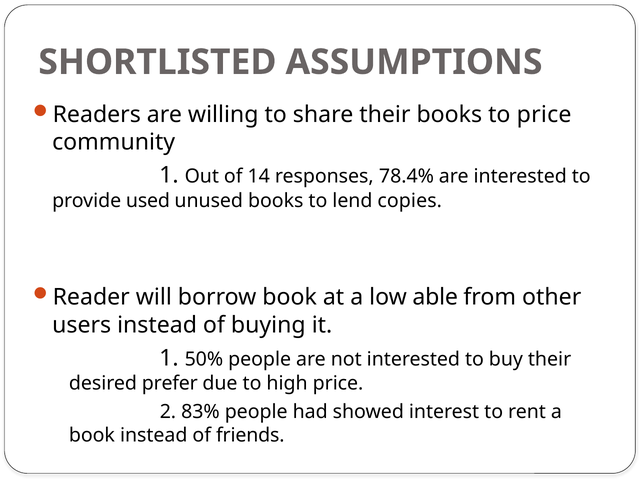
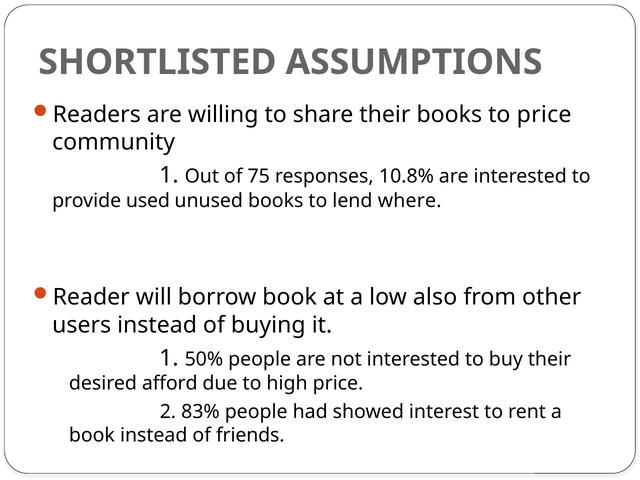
14: 14 -> 75 (259, 176)
78.4%: 78.4% -> 10.8% (406, 176)
copies: copies -> where (410, 201)
able: able -> also (435, 297)
prefer: prefer -> afford (170, 383)
